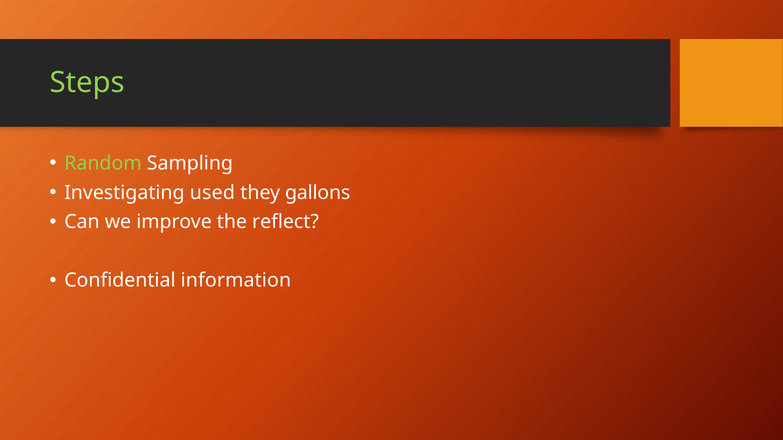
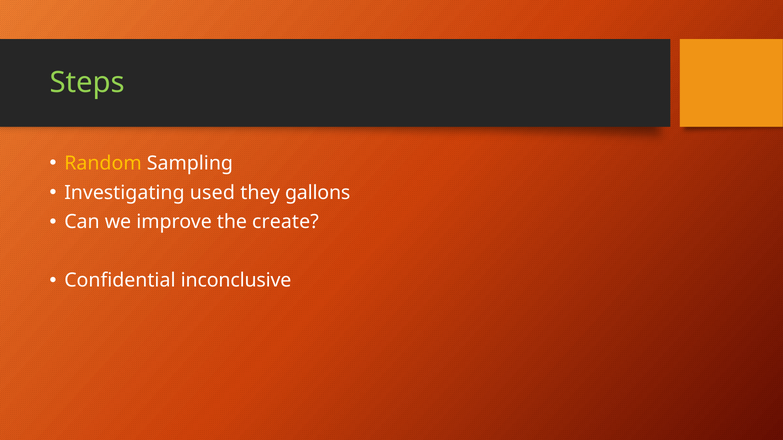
Random colour: light green -> yellow (103, 163)
reflect: reflect -> create (285, 222)
information: information -> inconclusive (236, 281)
